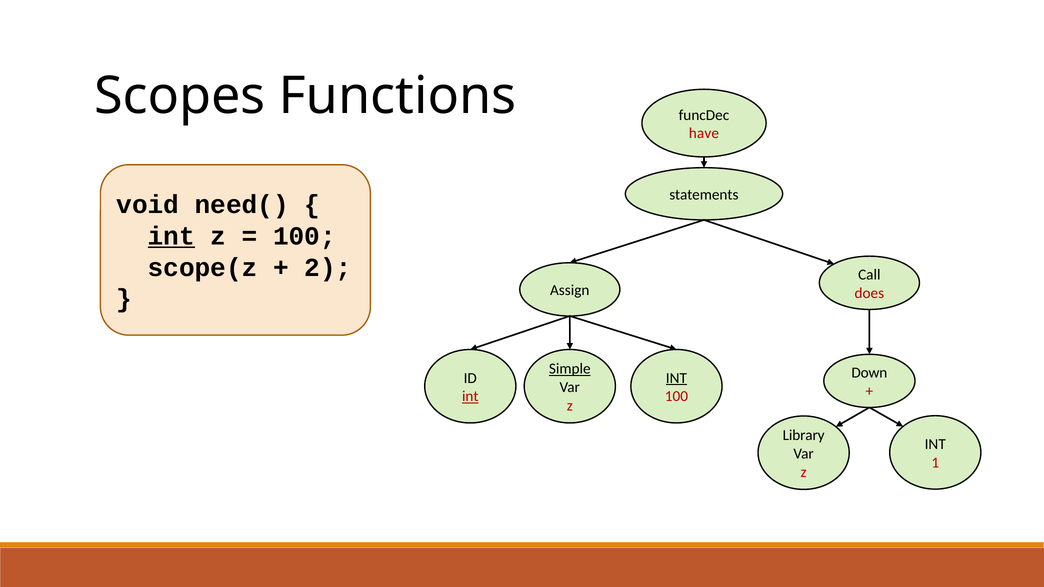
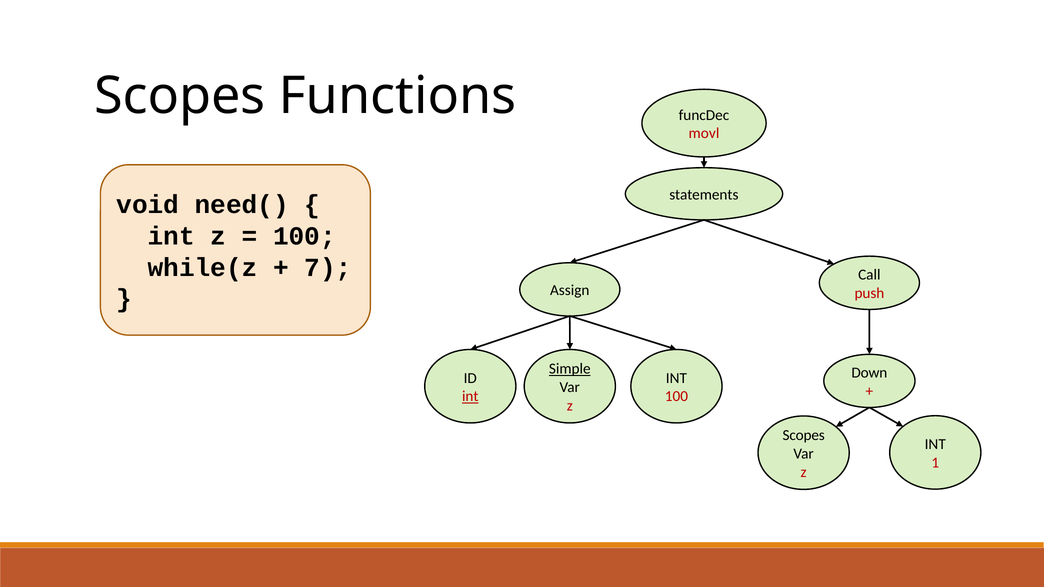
have: have -> movl (704, 133)
int underline: present -> none (171, 236)
scope(z: scope(z -> while(z (203, 268)
2: 2 -> 7 (328, 268)
does: does -> push (869, 293)
INT underline: present -> none (676, 378)
Library: Library -> Scopes (804, 436)
